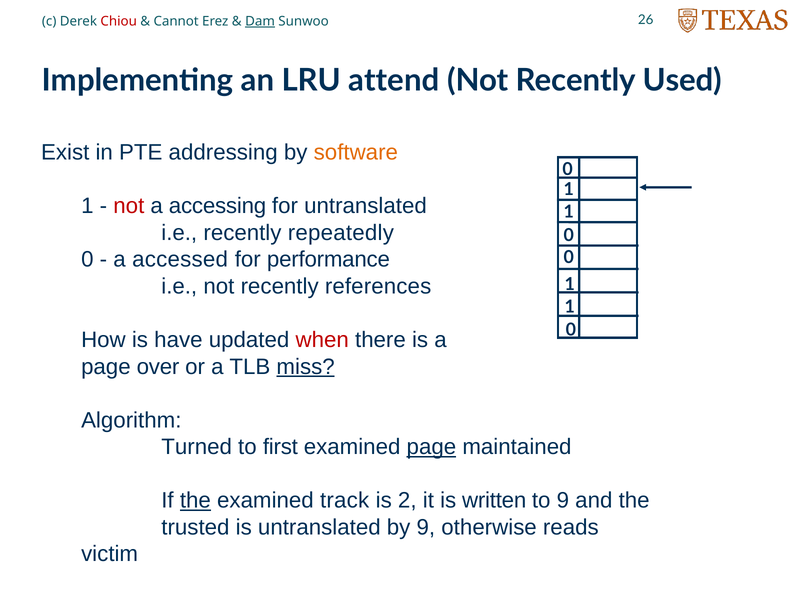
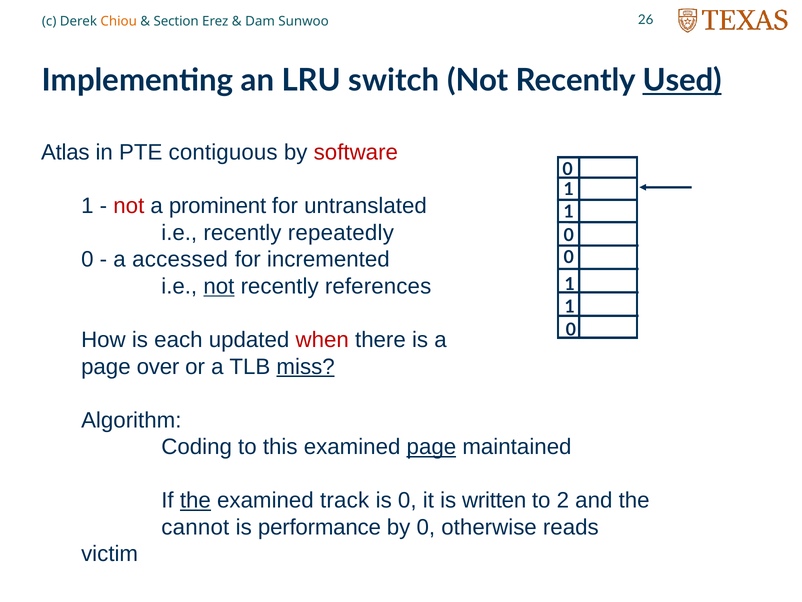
Chiou colour: red -> orange (119, 21)
Cannot: Cannot -> Section (176, 21)
Dam underline: present -> none (260, 21)
attend: attend -> switch (394, 80)
Used underline: none -> present (682, 80)
Exist: Exist -> Atlas (65, 152)
addressing: addressing -> contiguous (223, 152)
software colour: orange -> red (356, 152)
accessing: accessing -> prominent (218, 206)
performance: performance -> incremented (328, 259)
not underline: none -> present (219, 286)
have: have -> each (178, 340)
Turned: Turned -> Coding (197, 447)
first: first -> this (280, 447)
is 2: 2 -> 0 (407, 500)
to 9: 9 -> 2 (563, 500)
trusted: trusted -> cannot (195, 527)
is untranslated: untranslated -> performance (319, 527)
by 9: 9 -> 0 (426, 527)
